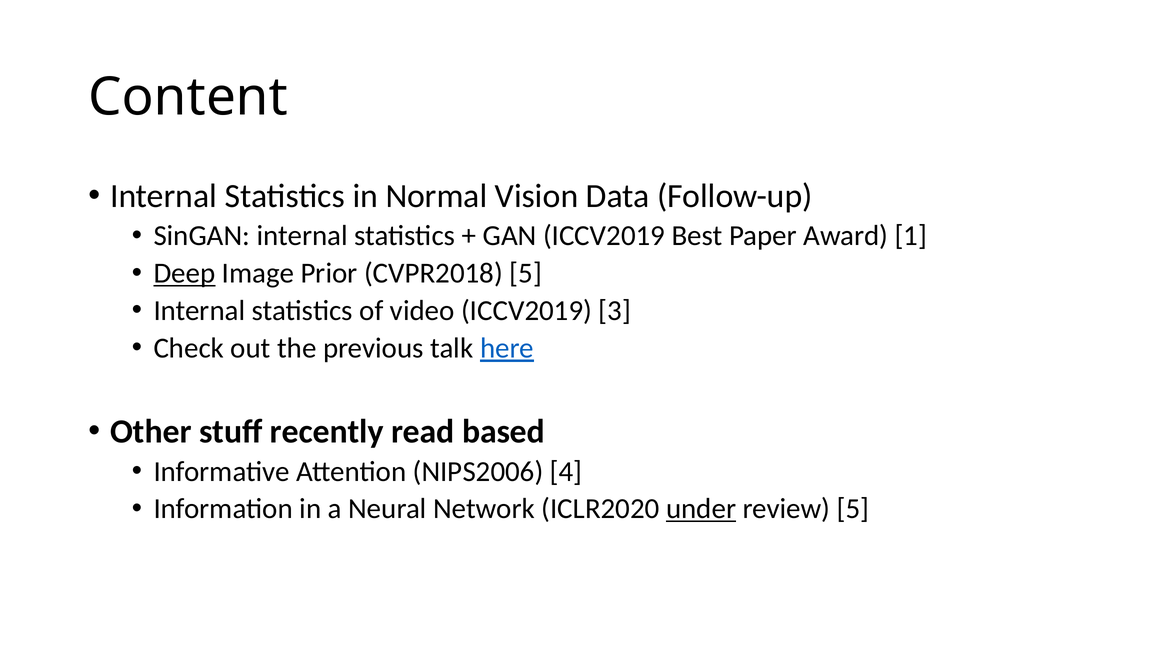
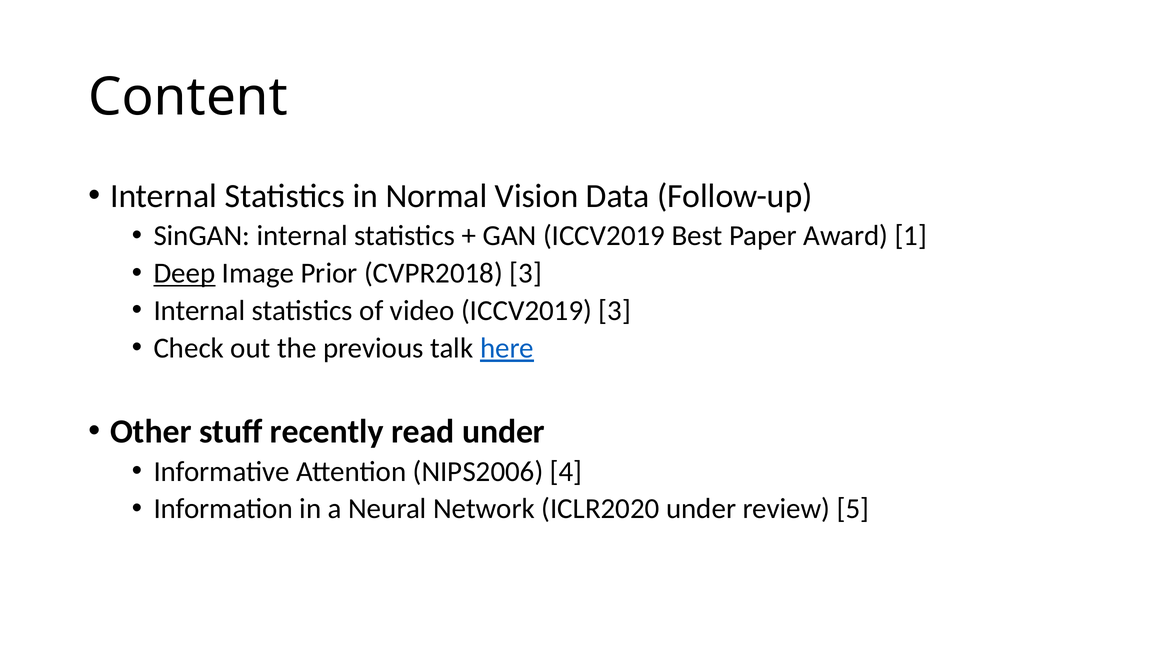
CVPR2018 5: 5 -> 3 (526, 273)
read based: based -> under (504, 431)
under underline: present -> none (701, 509)
